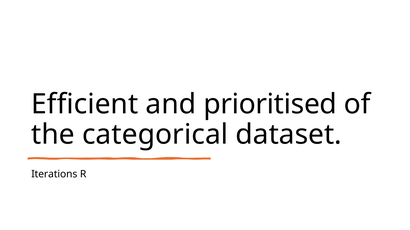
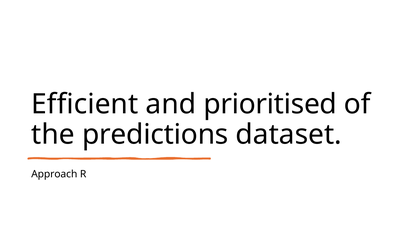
categorical: categorical -> predictions (155, 135)
Iterations: Iterations -> Approach (54, 175)
